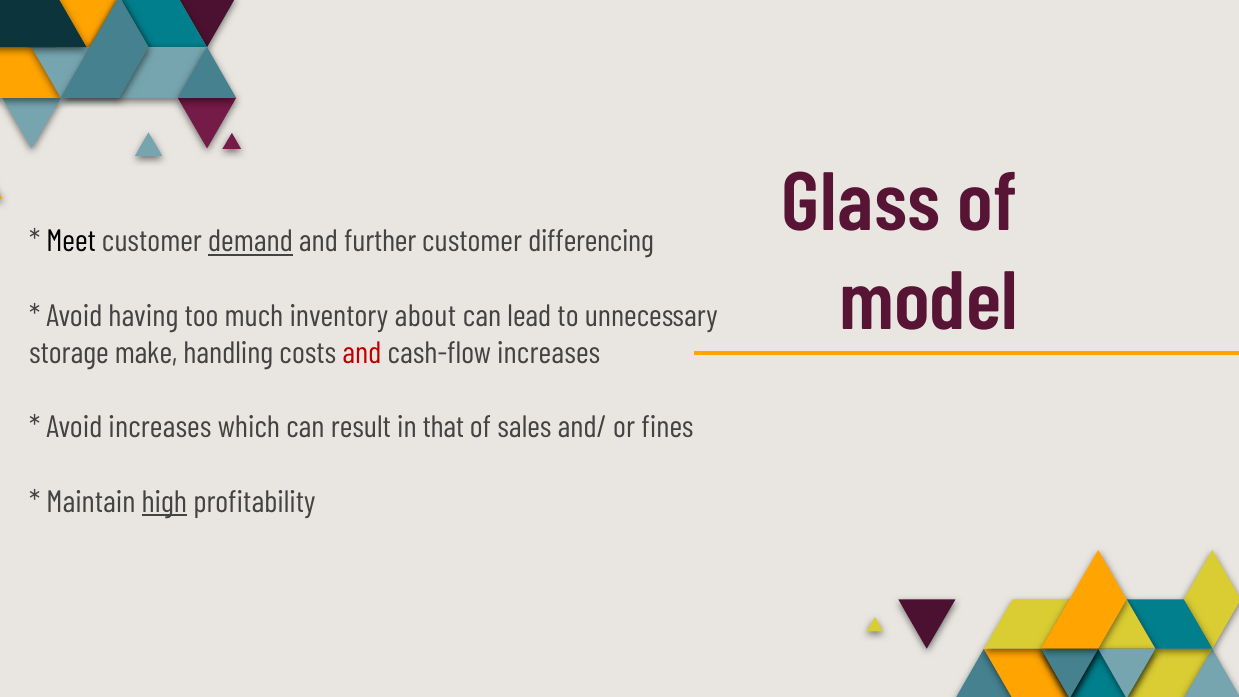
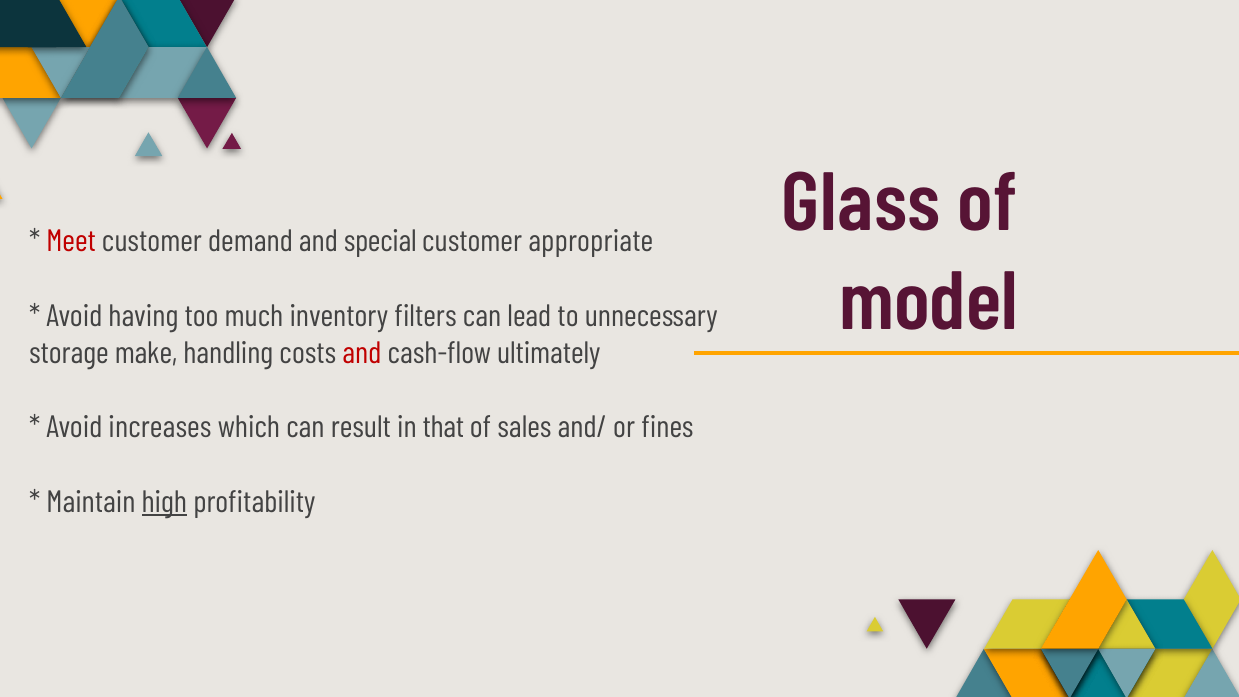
Meet colour: black -> red (71, 242)
demand underline: present -> none (251, 242)
further: further -> special (380, 242)
differencing: differencing -> appropriate (591, 242)
about: about -> filters (426, 316)
cash-flow increases: increases -> ultimately (549, 353)
